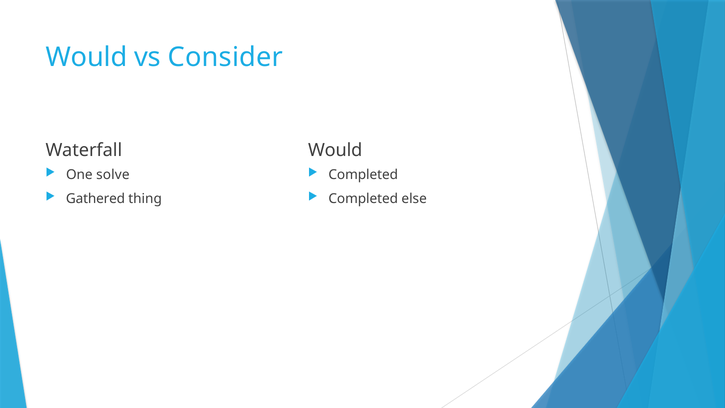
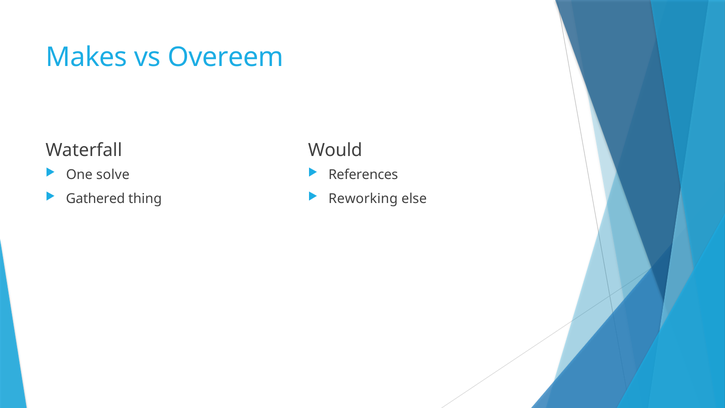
Would: Would -> Makes (87, 57)
Consider: Consider -> Overeem (226, 57)
Completed: Completed -> References (363, 175)
Completed: Completed -> Reworking (363, 198)
